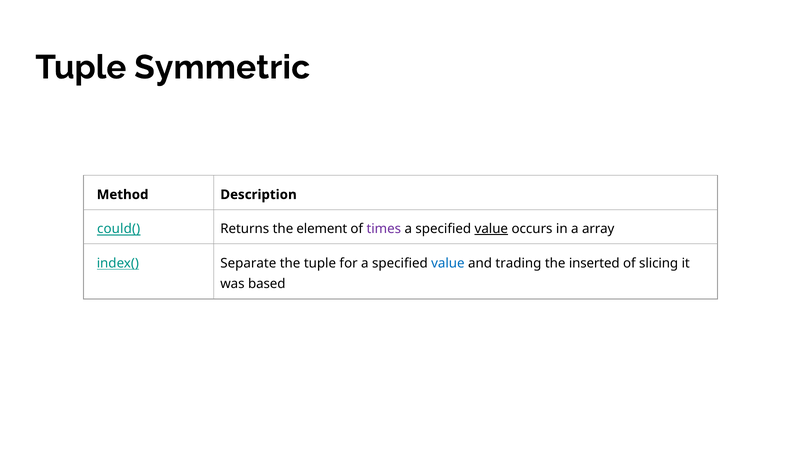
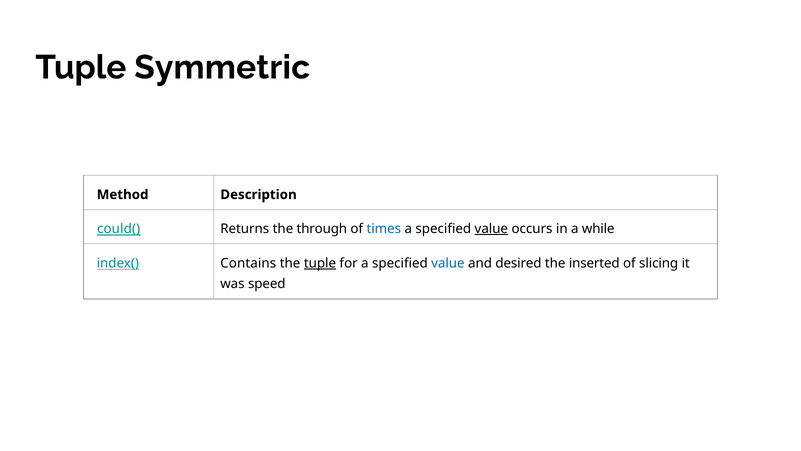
element: element -> through (322, 229)
times colour: purple -> blue (384, 229)
array: array -> while (598, 229)
Separate: Separate -> Contains (248, 263)
tuple underline: none -> present (320, 263)
trading: trading -> desired (519, 263)
based: based -> speed (267, 284)
